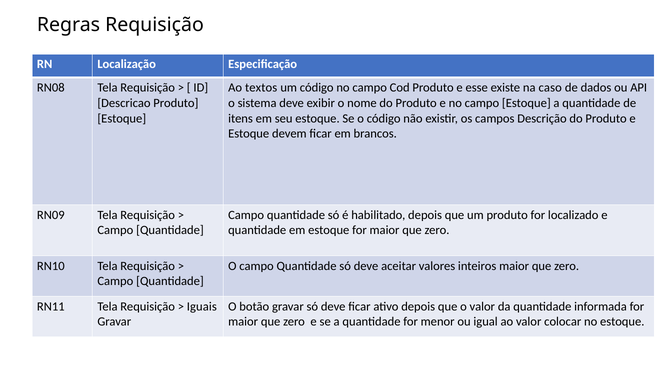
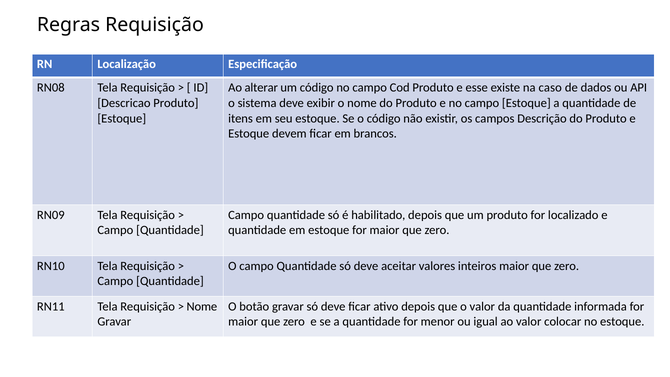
textos: textos -> alterar (261, 88)
Iguais: Iguais -> Nome (202, 306)
